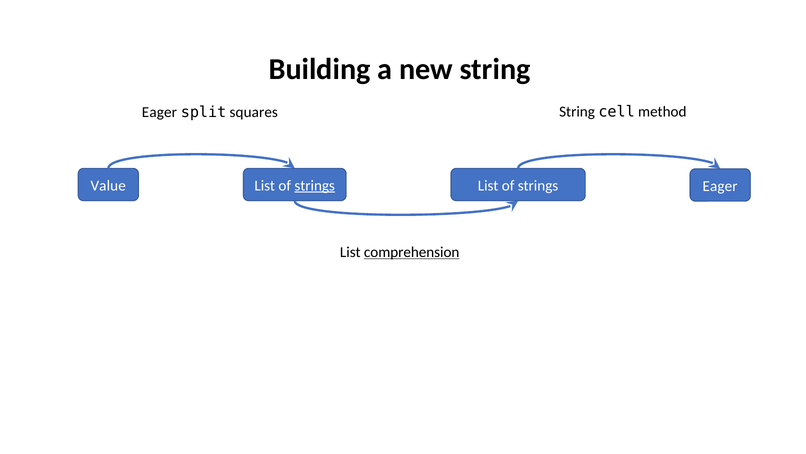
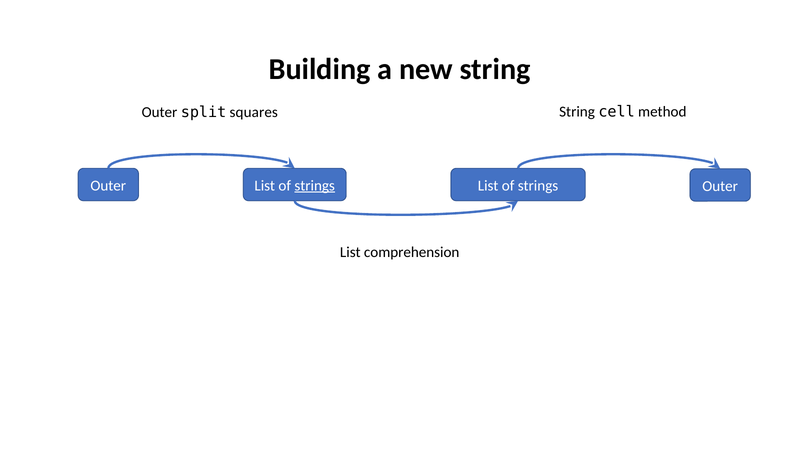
Eager: Eager -> Outer (159, 112)
Value: Value -> Outer (108, 185)
Eager: Eager -> Outer (720, 186)
comprehension underline: present -> none (412, 252)
